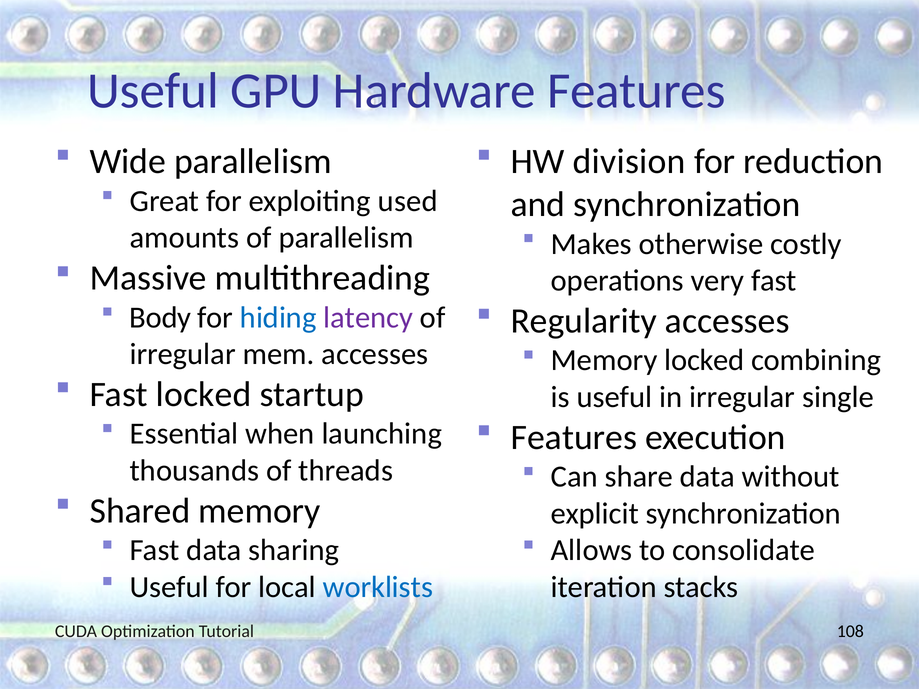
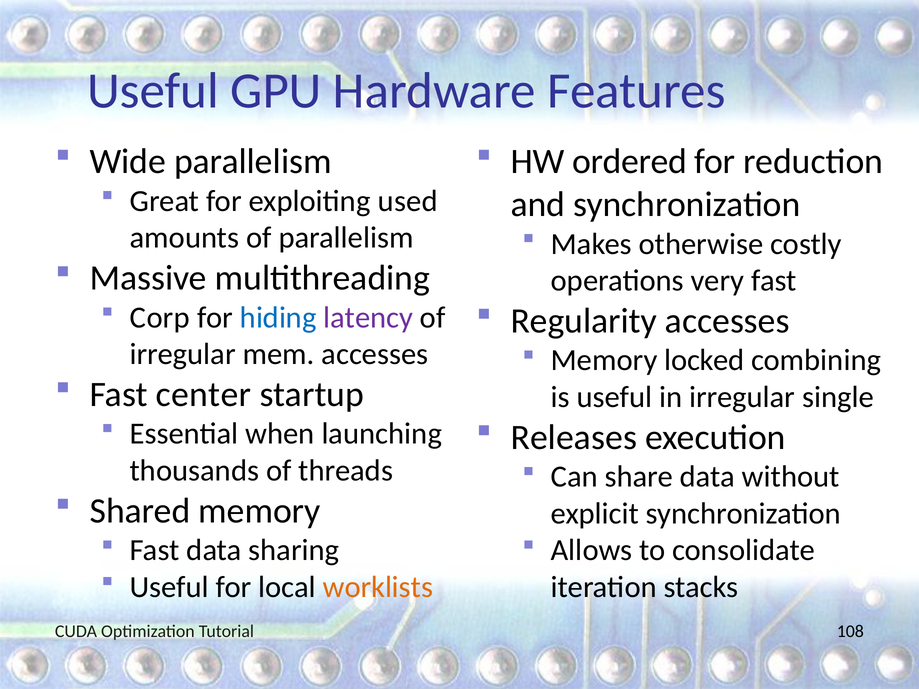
division: division -> ordered (630, 162)
Body: Body -> Corp (160, 318)
Fast locked: locked -> center (204, 394)
Features: Features -> Releases (574, 437)
worklists colour: blue -> orange (378, 587)
